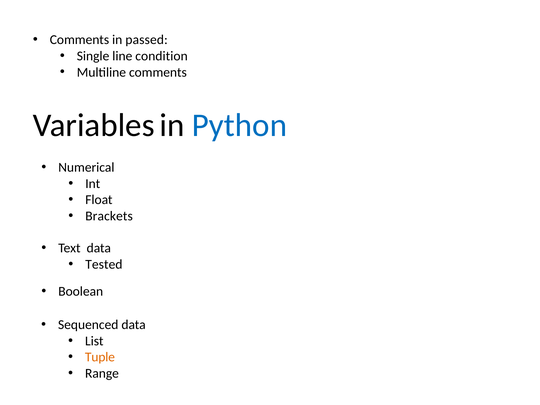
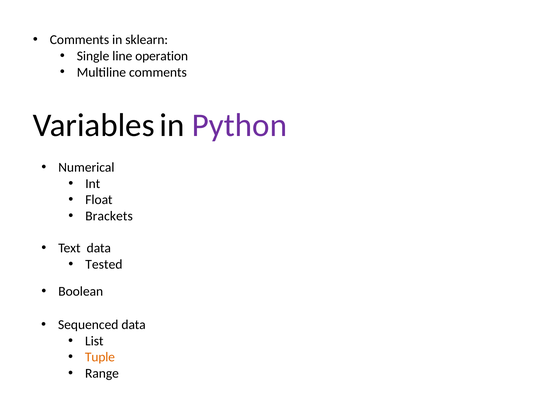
passed: passed -> sklearn (147, 40)
condition: condition -> operation (162, 56)
Python colour: blue -> purple (239, 125)
